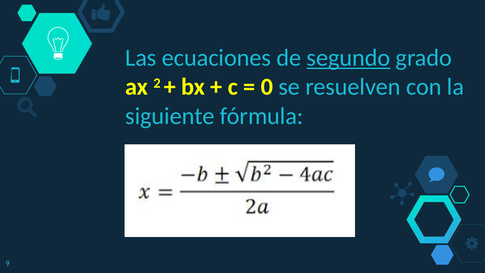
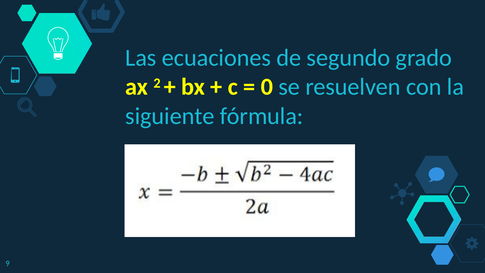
segundo underline: present -> none (348, 58)
